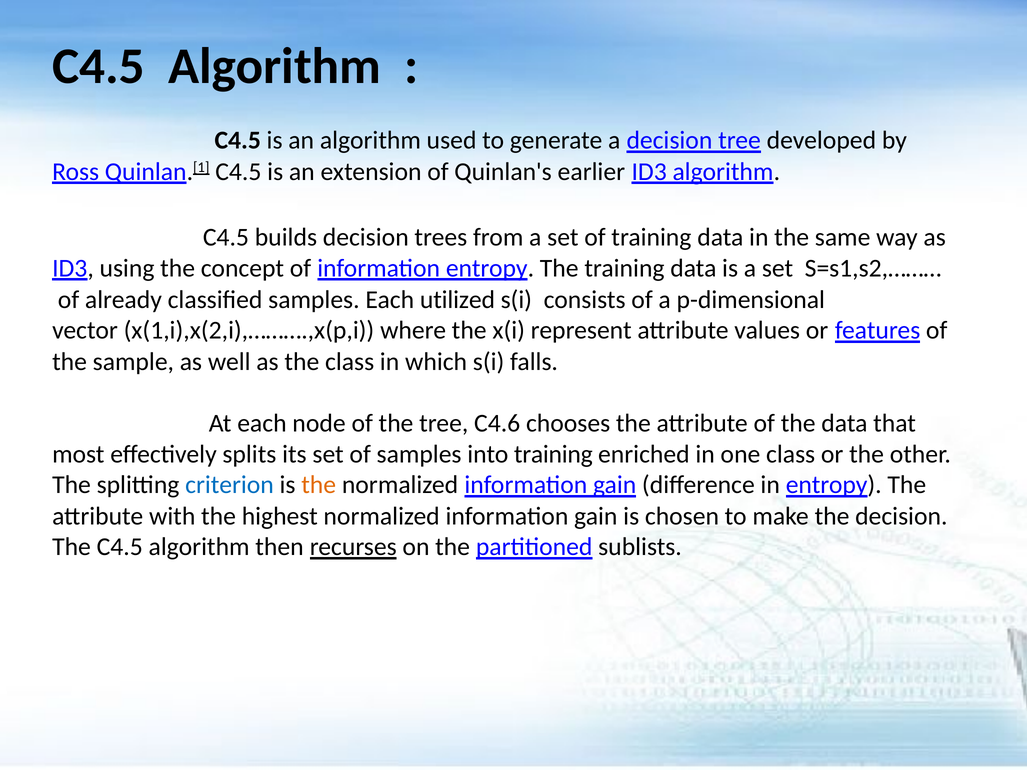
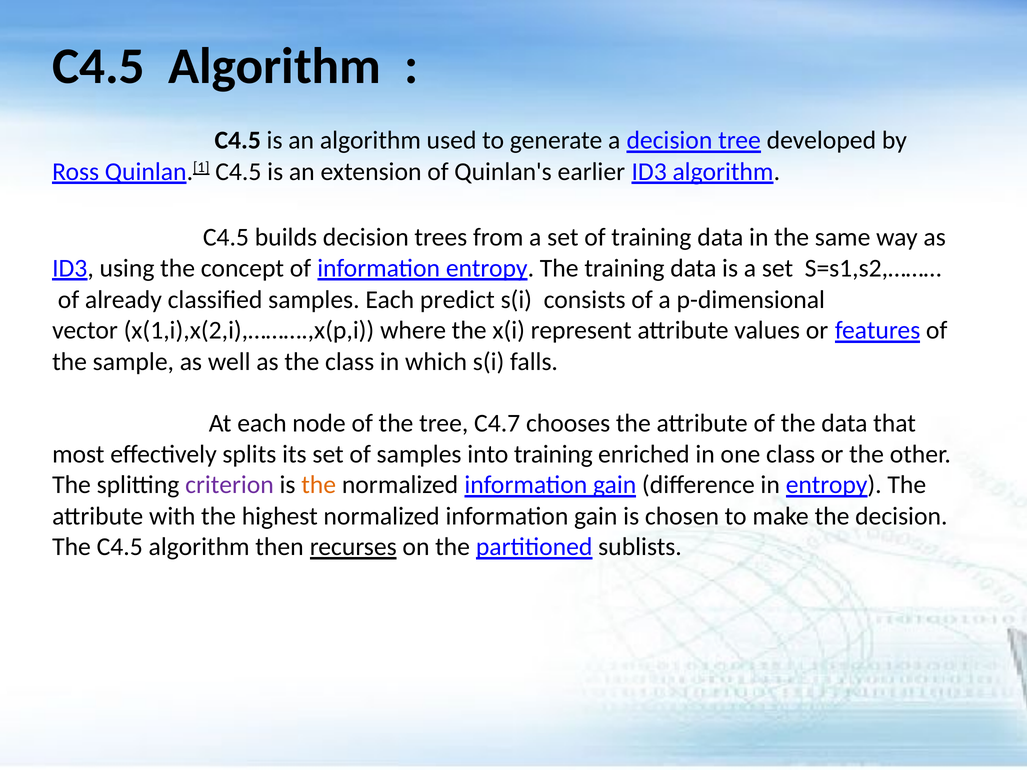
utilized: utilized -> predict (457, 300)
C4.6: C4.6 -> C4.7 (497, 423)
criterion colour: blue -> purple (229, 485)
